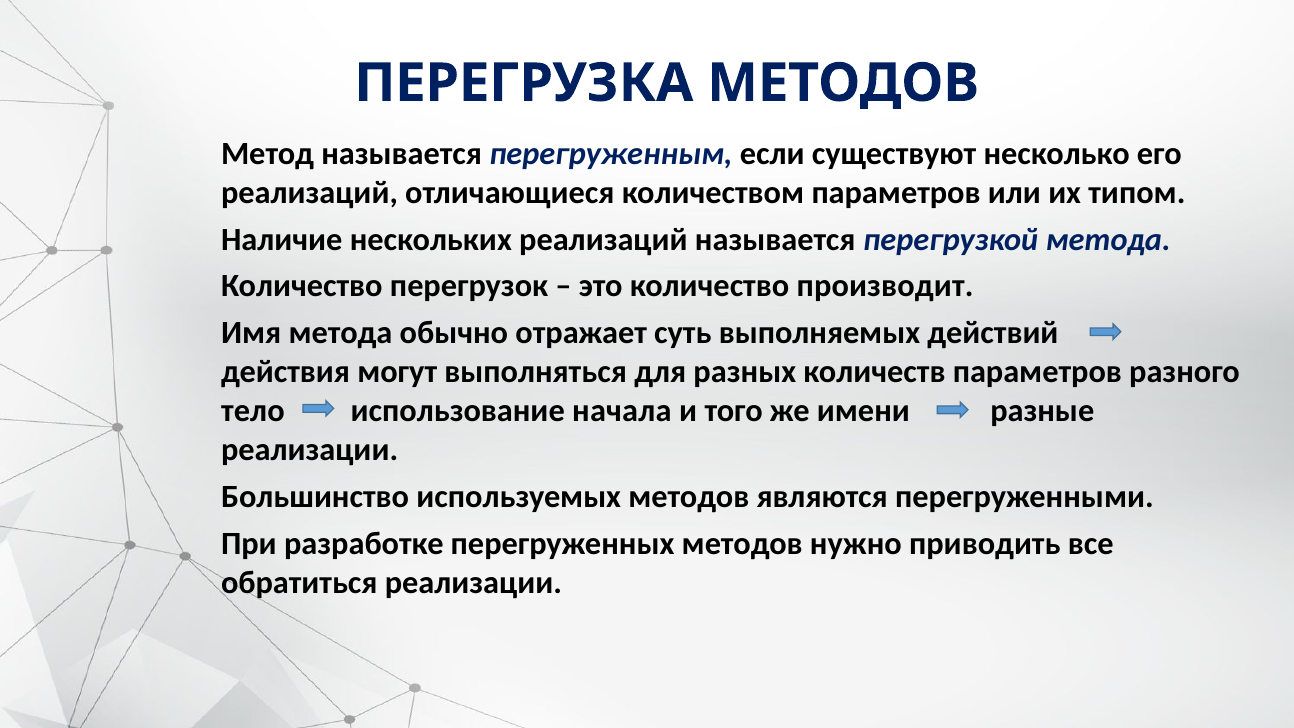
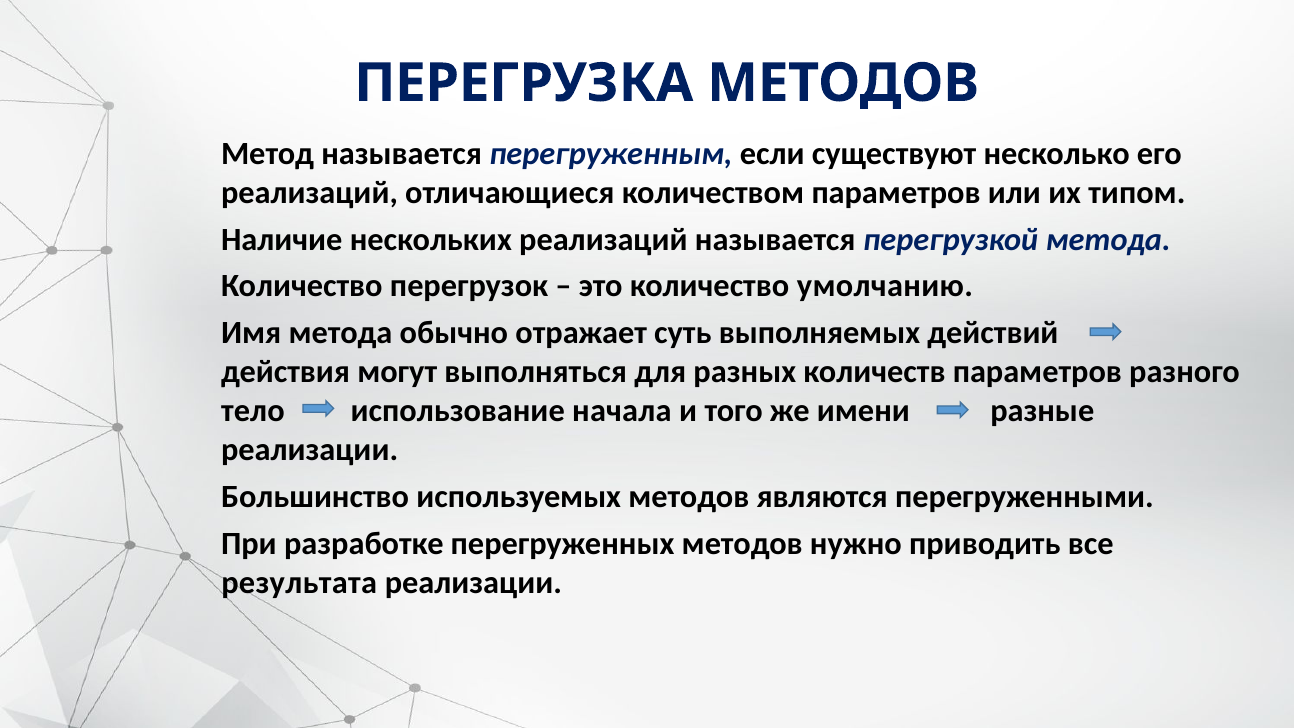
производит: производит -> умолчанию (885, 286)
обратиться: обратиться -> результата (299, 582)
